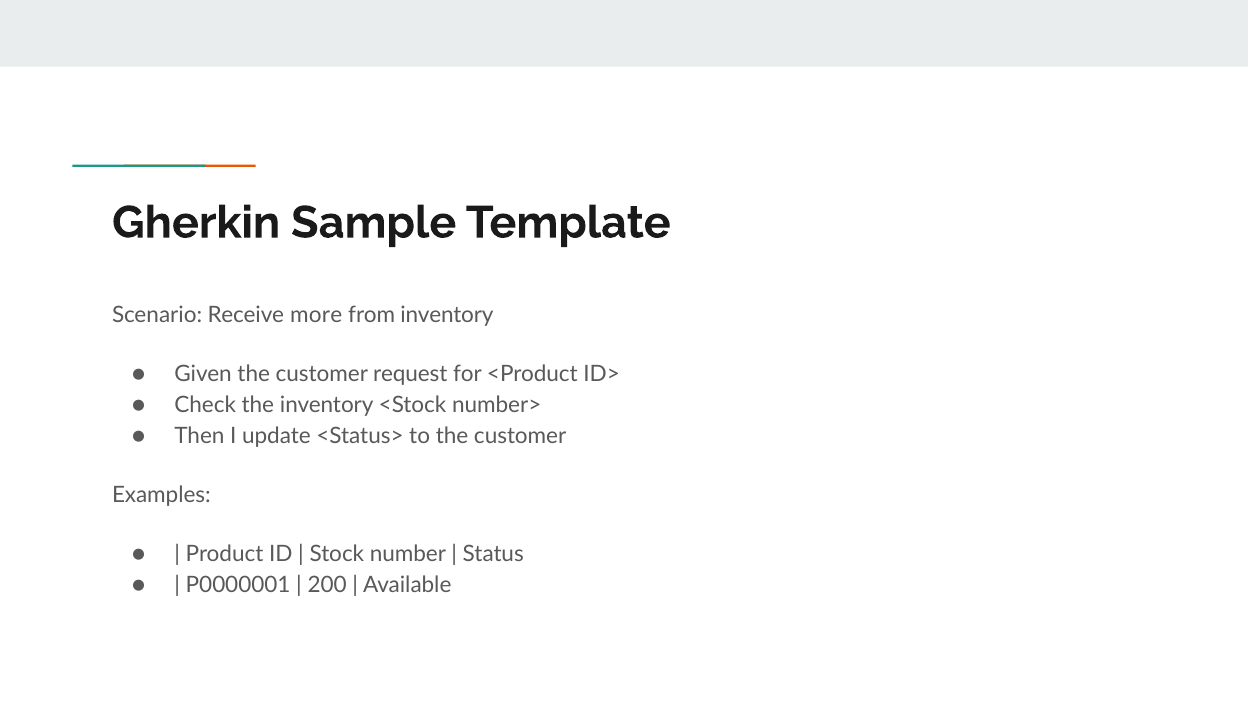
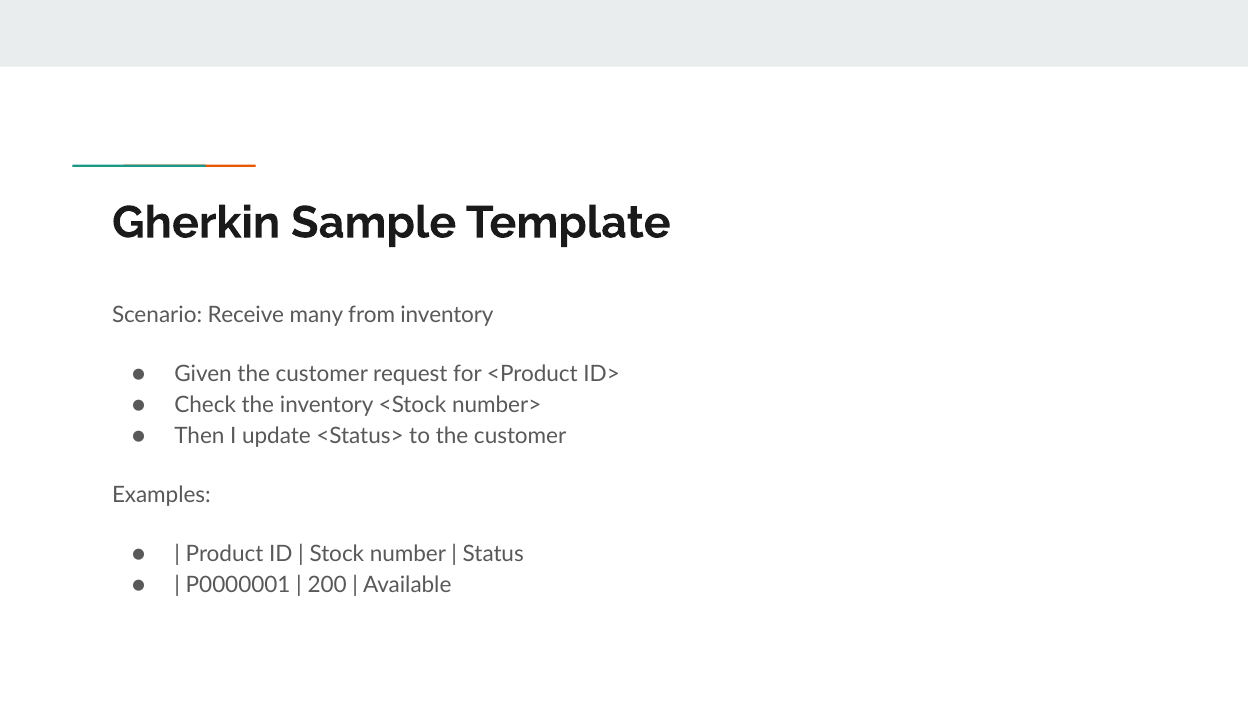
more: more -> many (316, 315)
